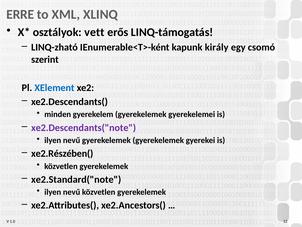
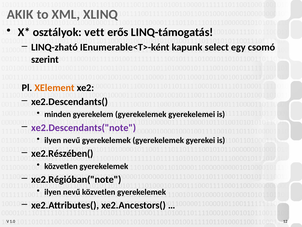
ERRE: ERRE -> AKIK (20, 14)
király: király -> select (217, 47)
XElement colour: blue -> orange (54, 87)
xe2.Standard("note: xe2.Standard("note -> xe2.Régióban("note (76, 179)
